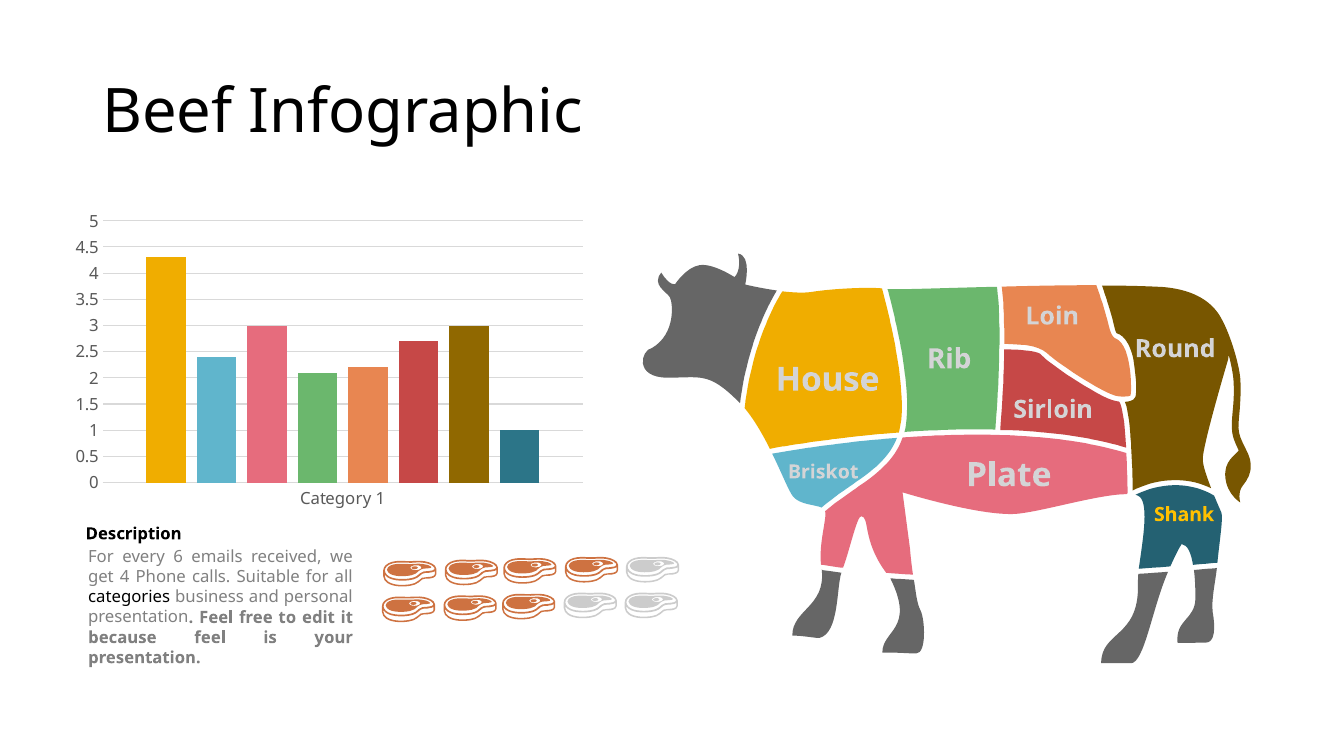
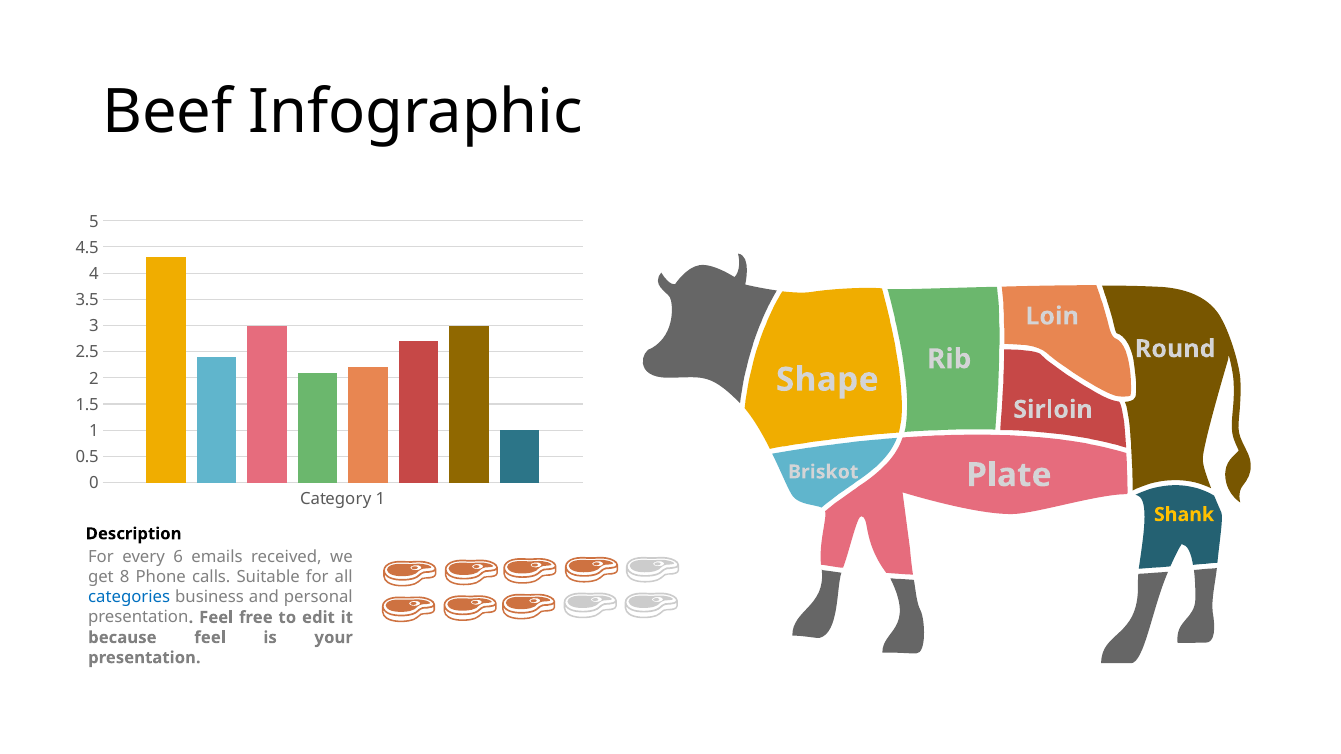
House: House -> Shape (827, 380)
get 4: 4 -> 8 (125, 577)
categories colour: black -> blue (129, 598)
